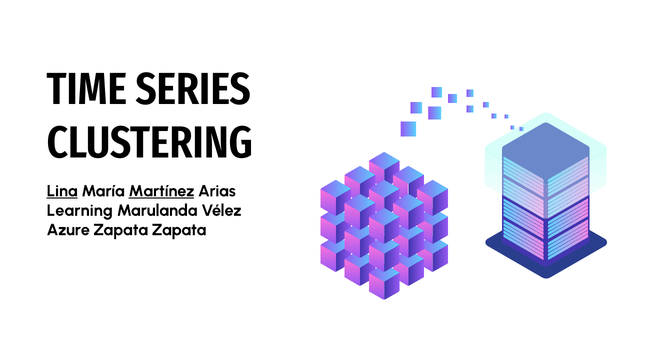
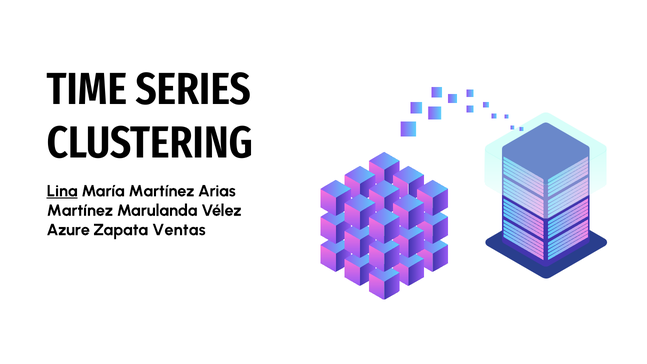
Martínez underline: present -> none (161, 191)
Learning: Learning -> Martínez (80, 210)
Zapata Zapata: Zapata -> Ventas (179, 230)
